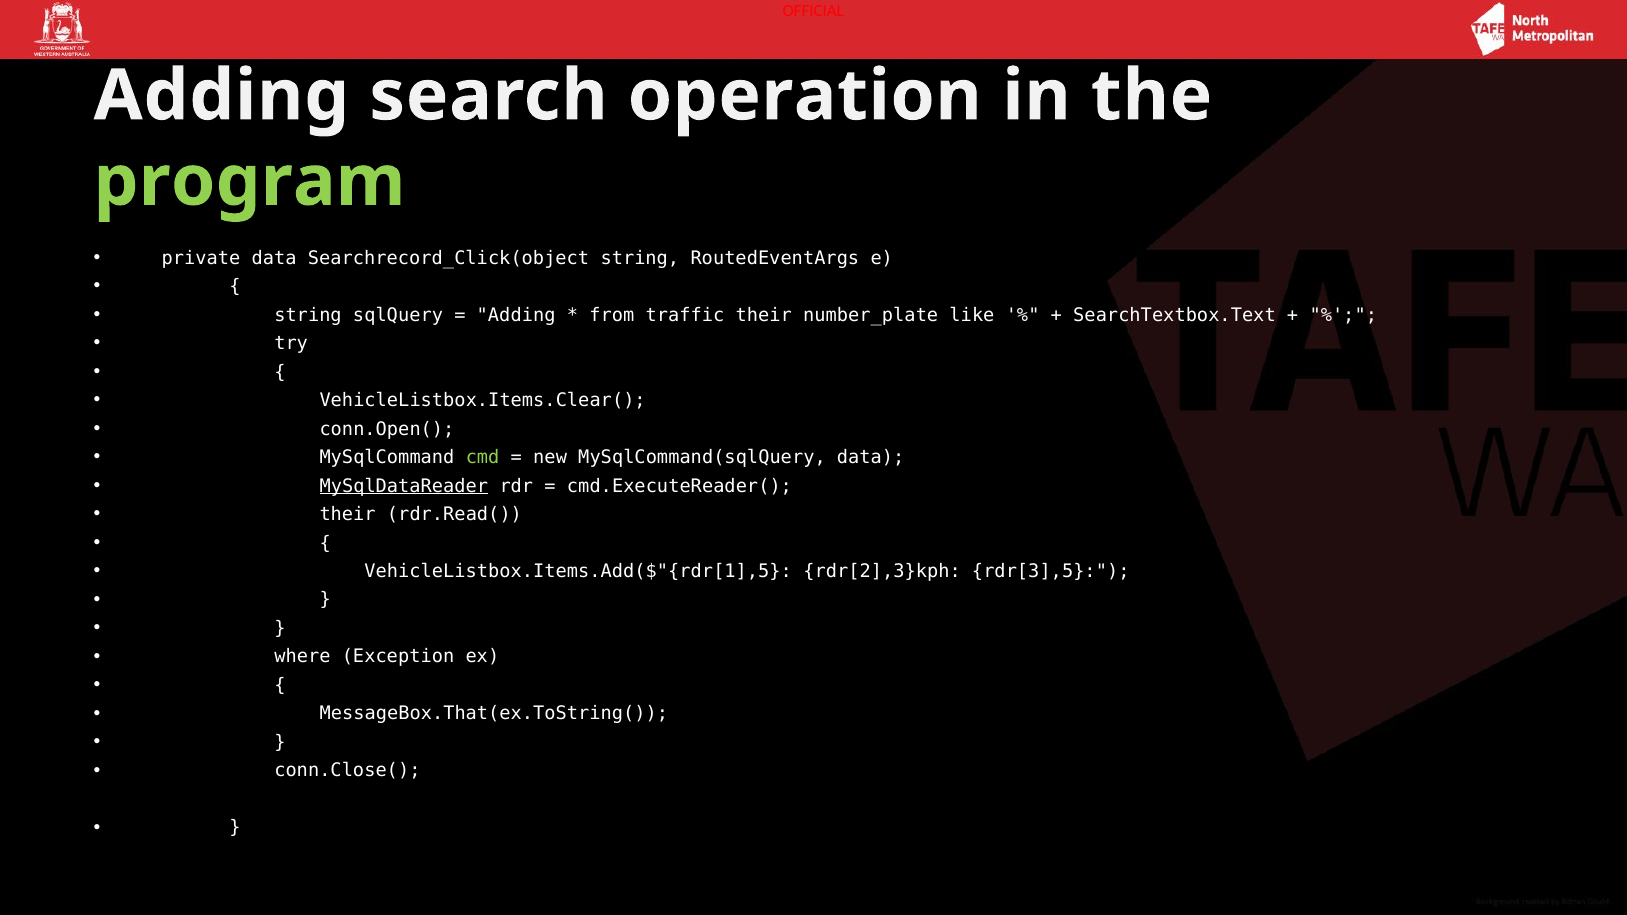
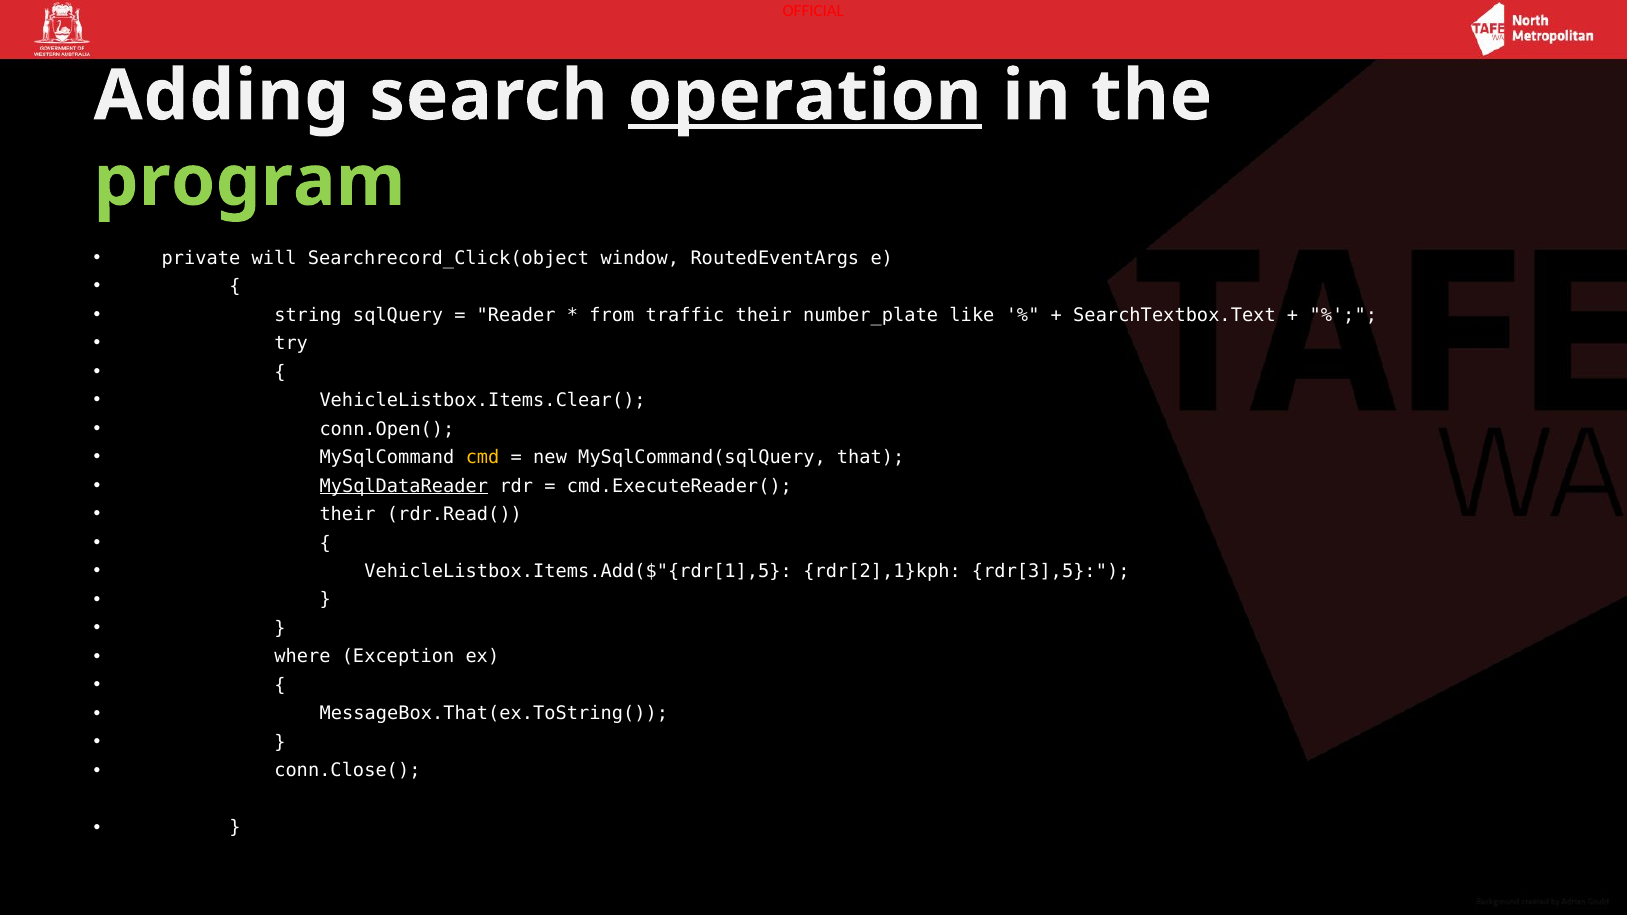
operation underline: none -> present (805, 96)
private data: data -> will (274, 258)
Searchrecord_Click(object string: string -> window (640, 258)
Adding: Adding -> Reader (516, 315)
cmd colour: light green -> yellow (483, 457)
MySqlCommand(sqlQuery data: data -> that (871, 457)
rdr[2],3}kph: rdr[2],3}kph -> rdr[2],1}kph (882, 571)
